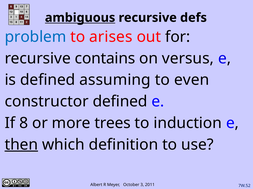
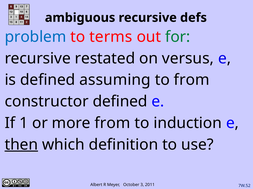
ambiguous underline: present -> none (80, 18)
arises: arises -> terms (111, 37)
for colour: black -> green (178, 37)
contains: contains -> restated (105, 59)
to even: even -> from (192, 80)
8: 8 -> 1 (24, 123)
more trees: trees -> from (112, 123)
